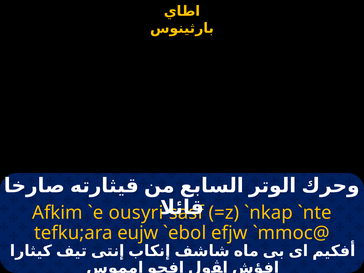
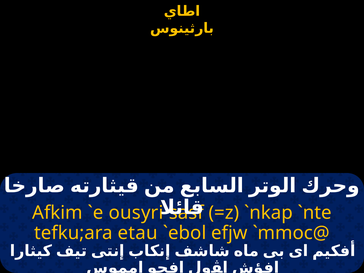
eujw: eujw -> etau (138, 233)
